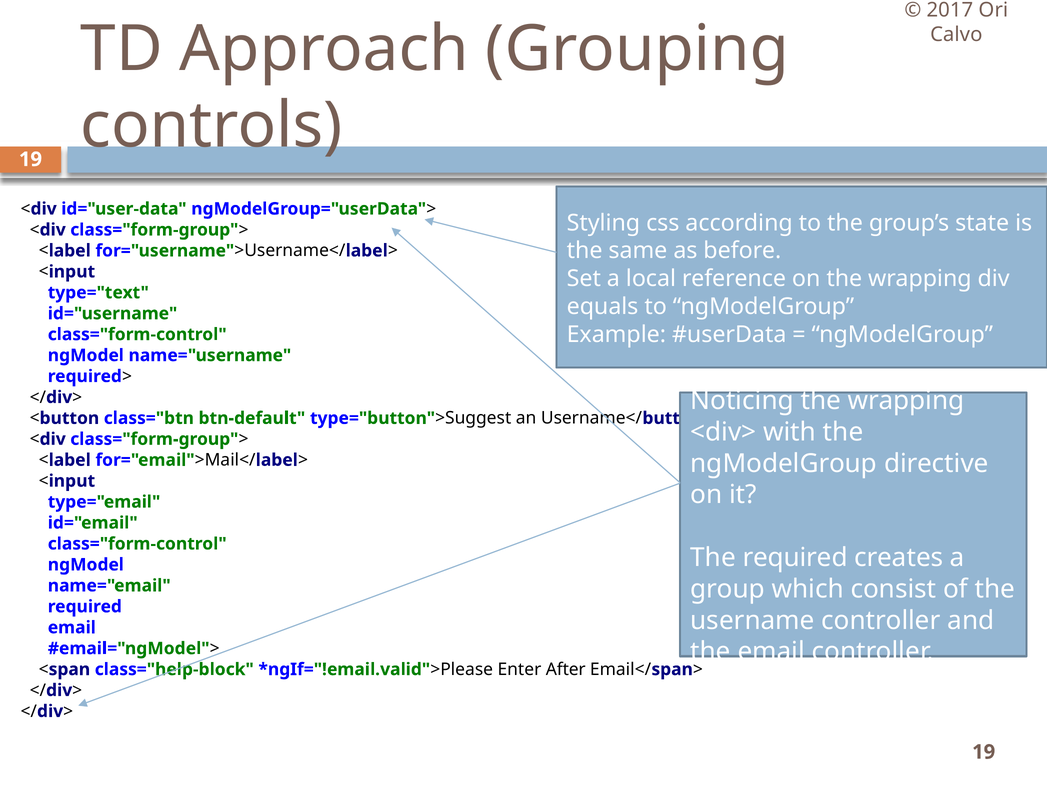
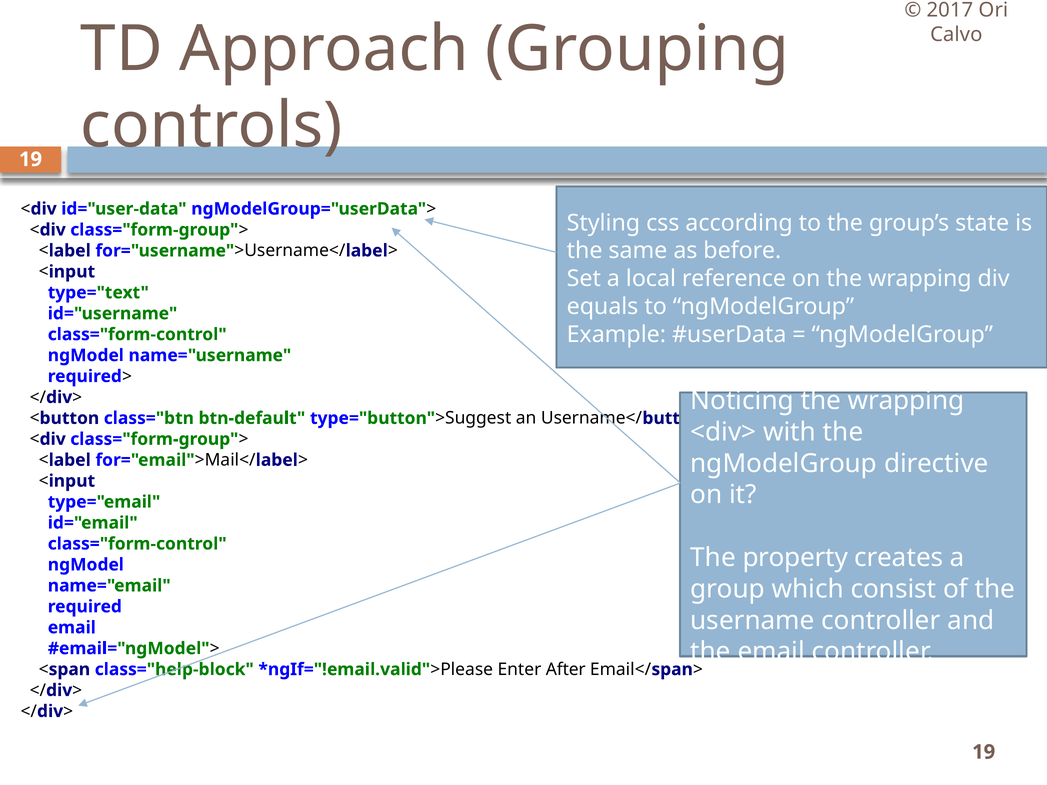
The required: required -> property (795, 558)
